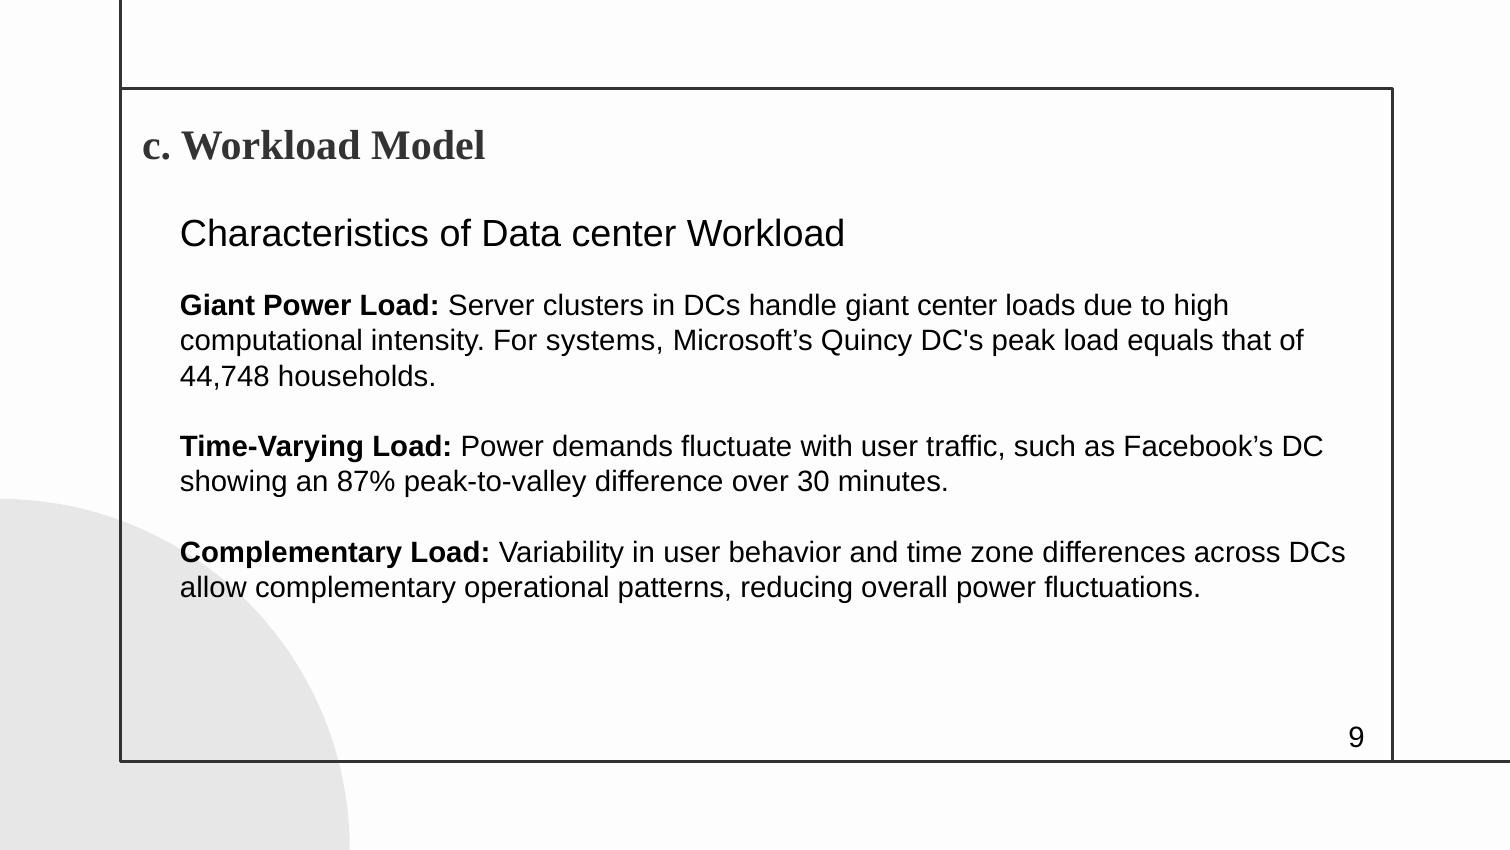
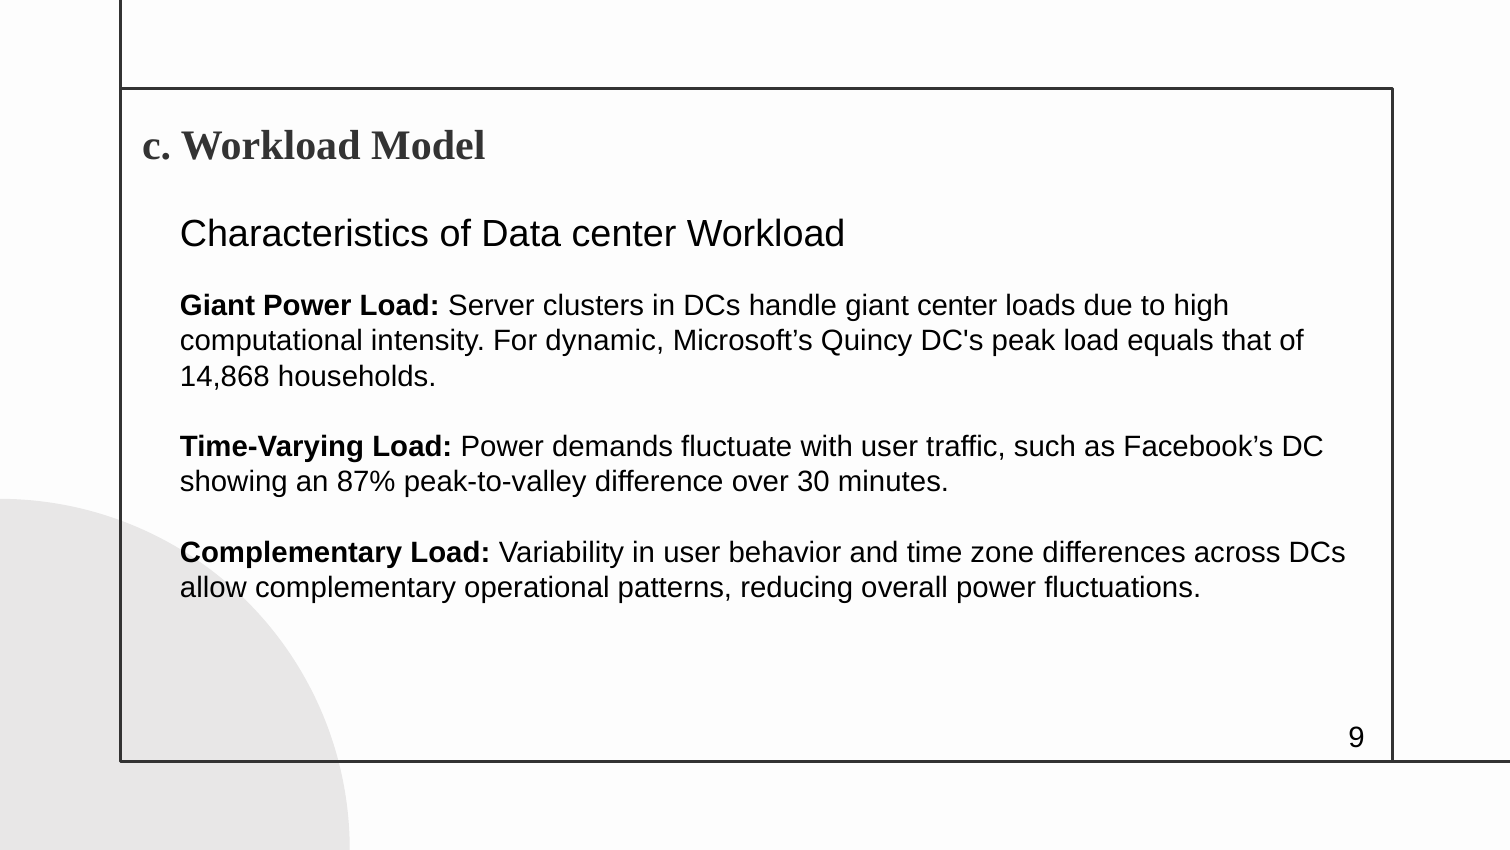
systems: systems -> dynamic (605, 341)
44,748: 44,748 -> 14,868 (225, 376)
